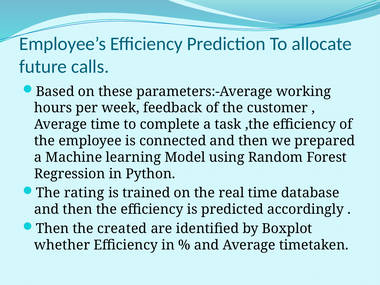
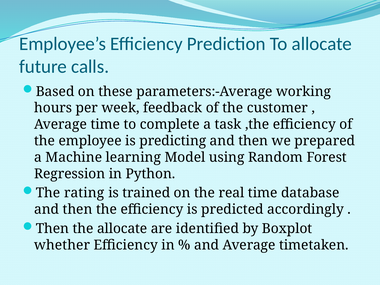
connected: connected -> predicting (173, 141)
the created: created -> allocate (122, 229)
